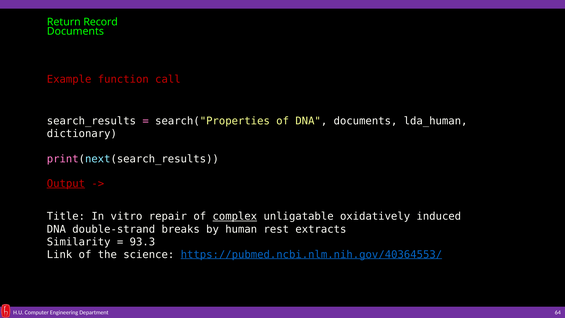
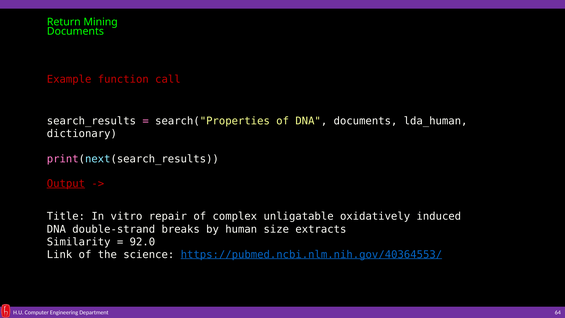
Record: Record -> Mining (101, 22)
complex underline: present -> none (235, 216)
rest: rest -> size (276, 229)
93.3: 93.3 -> 92.0 (142, 242)
